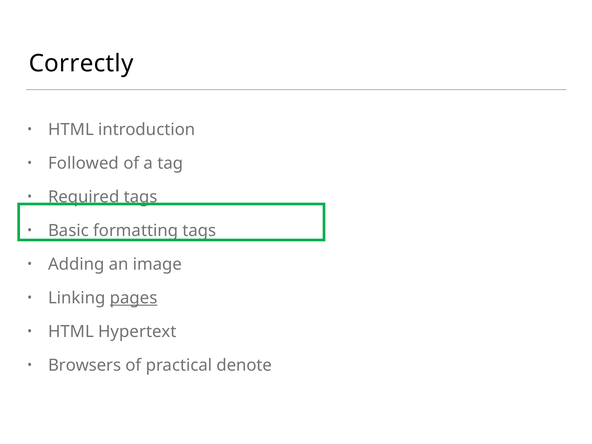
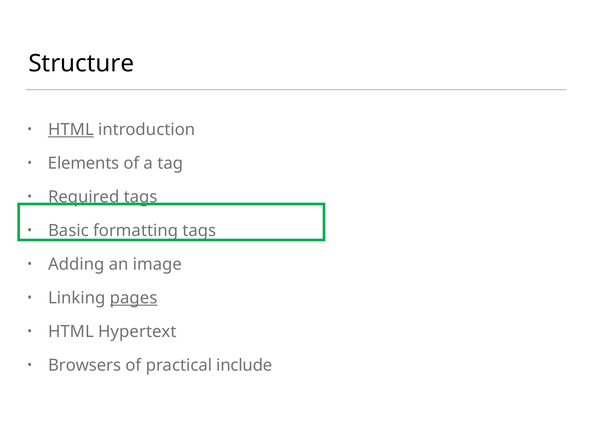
Correctly: Correctly -> Structure (81, 63)
HTML underline: none -> present (71, 130)
Followed: Followed -> Elements (84, 163)
denote: denote -> include (244, 365)
